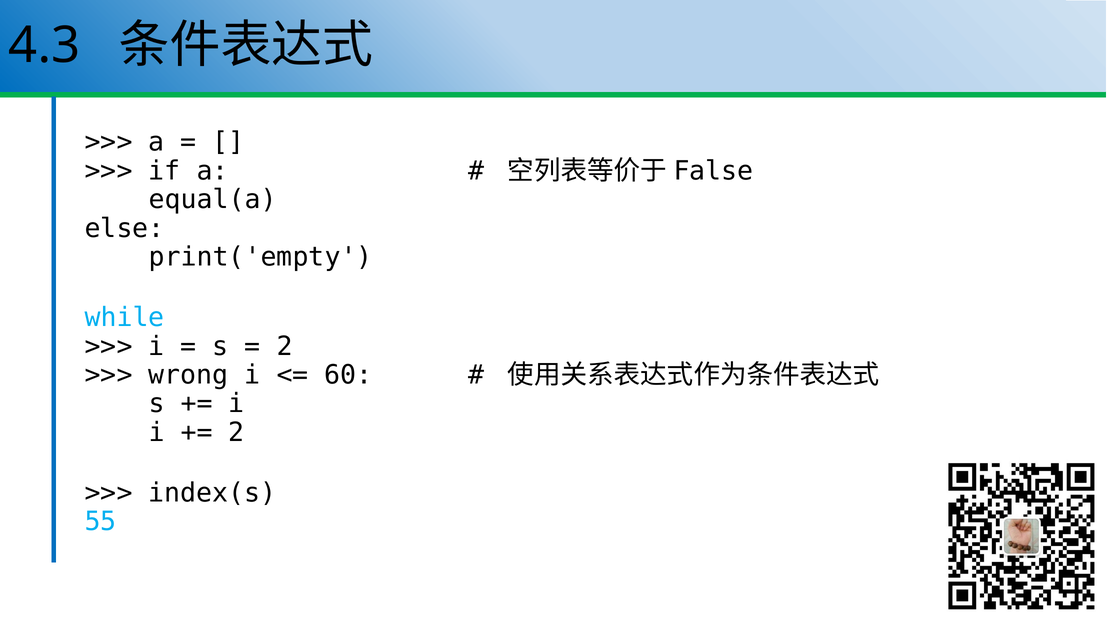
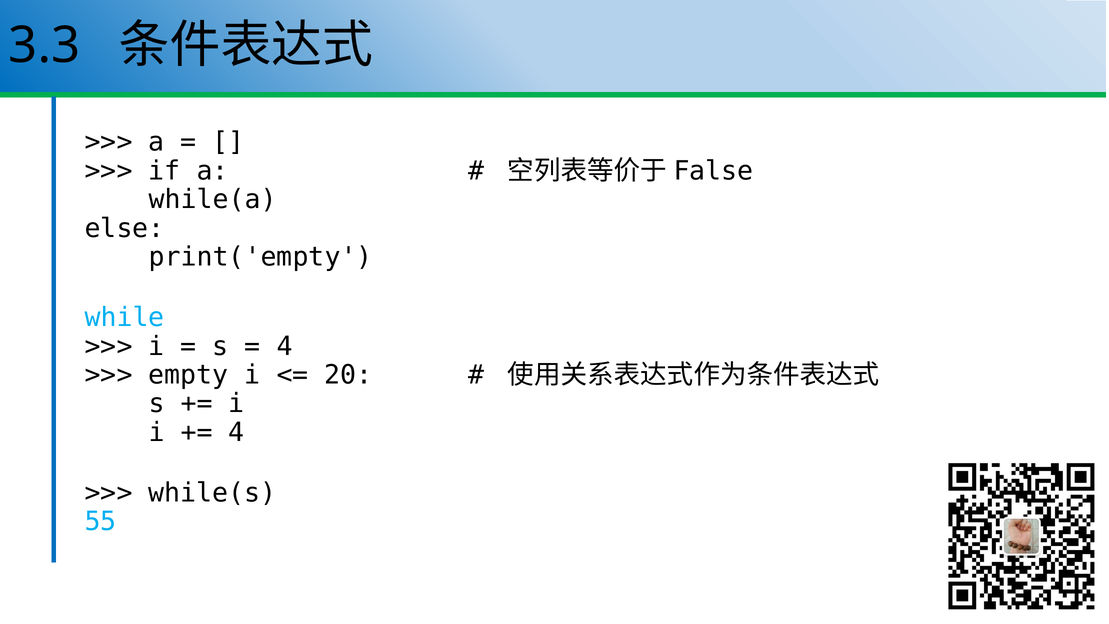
4.3: 4.3 -> 3.3 (44, 46)
equal(a: equal(a -> while(a (213, 200)
2: 2 -> 4 (284, 346)
wrong: wrong -> empty (188, 375)
60: 60 -> 20 (348, 375)
2: 2 -> 4 (236, 432)
index(s: index(s -> while(s (212, 493)
